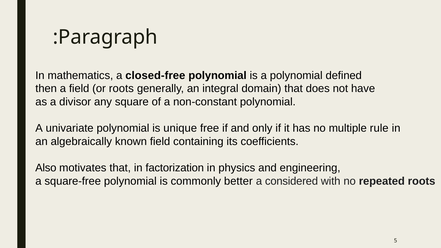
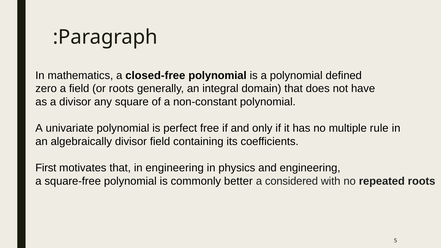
then: then -> zero (46, 89)
unique: unique -> perfect (180, 128)
algebraically known: known -> divisor (131, 142)
Also: Also -> First (46, 168)
in factorization: factorization -> engineering (175, 168)
